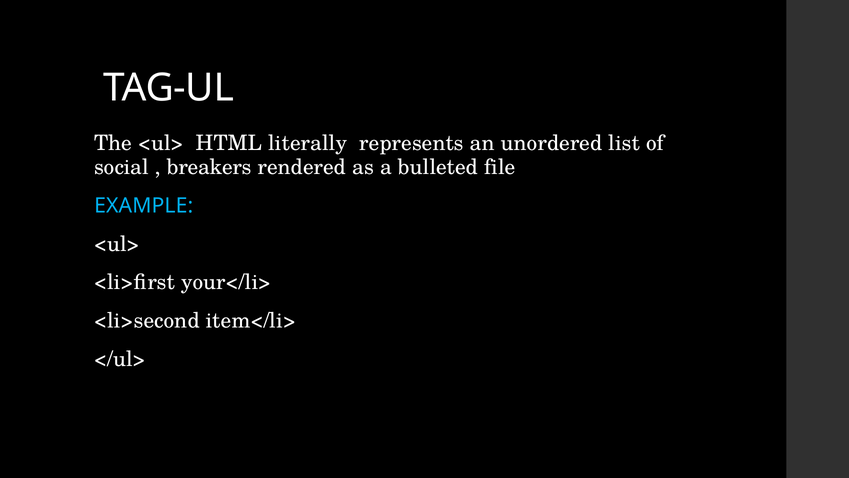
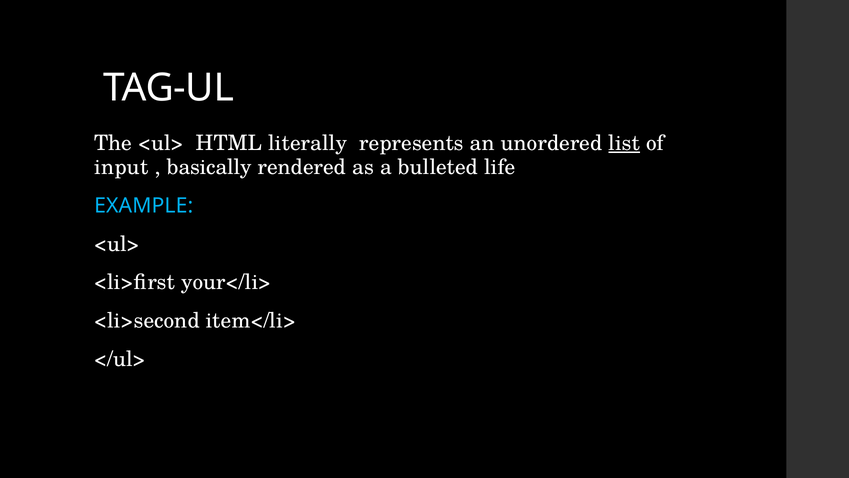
list underline: none -> present (624, 143)
social: social -> input (121, 167)
breakers: breakers -> basically (209, 167)
file: file -> life (500, 167)
